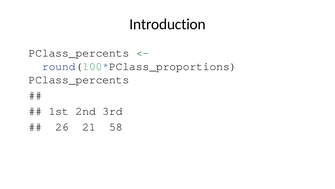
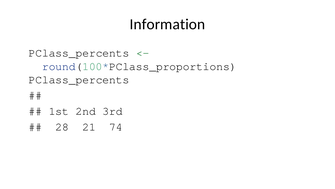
Introduction: Introduction -> Information (167, 24)
26: 26 -> 28 (62, 126)
58: 58 -> 74 (116, 126)
